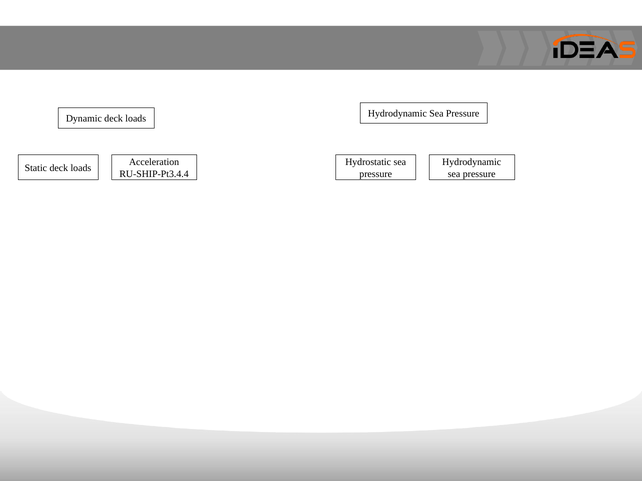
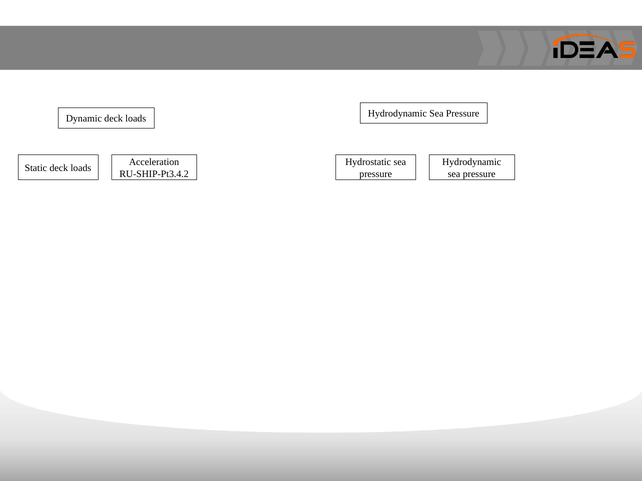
RU-SHIP-Pt3.4.4: RU-SHIP-Pt3.4.4 -> RU-SHIP-Pt3.4.2 (154, 174)
